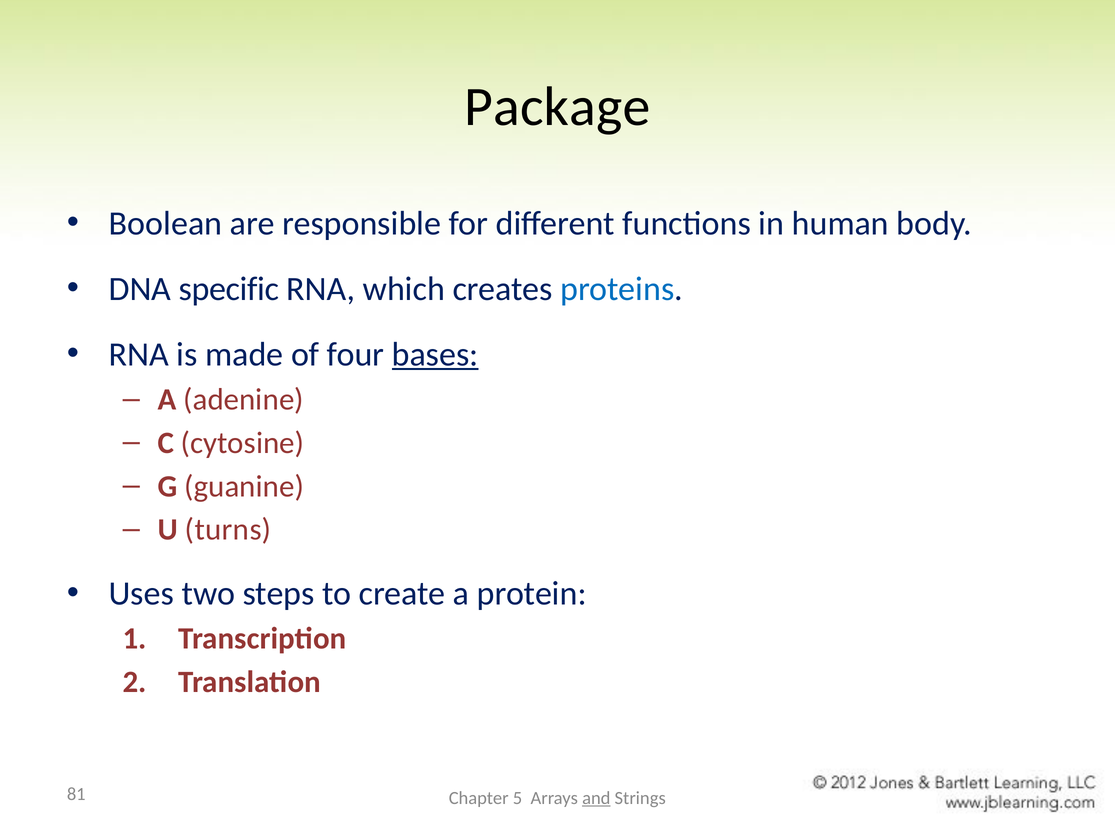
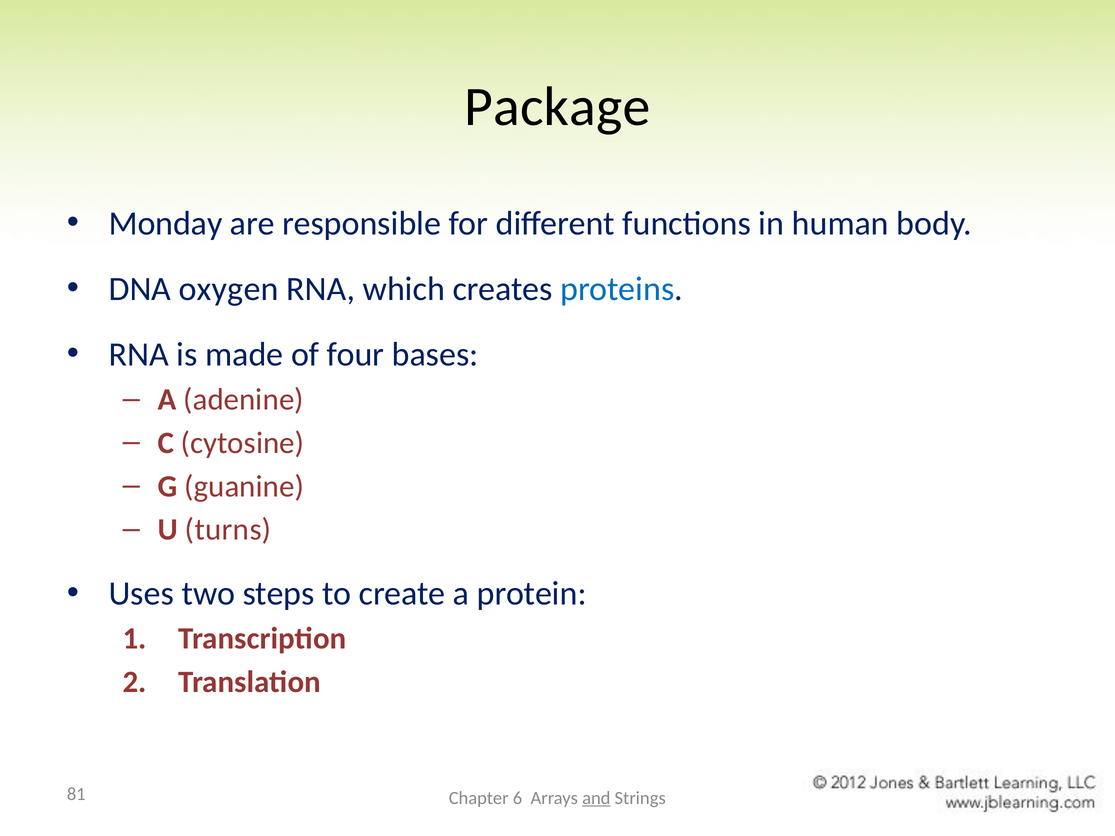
Boolean: Boolean -> Monday (166, 223)
specific: specific -> oxygen (229, 289)
bases underline: present -> none (435, 355)
5: 5 -> 6 (517, 798)
